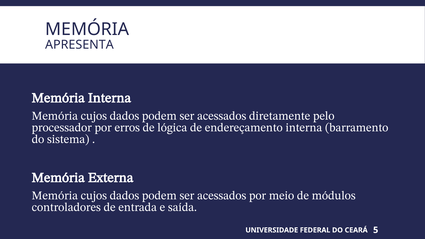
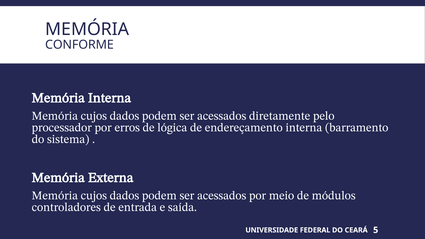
APRESENTA: APRESENTA -> CONFORME (79, 45)
